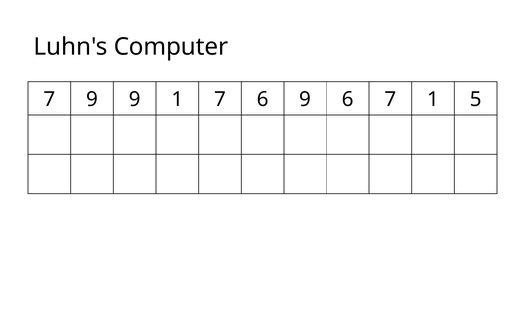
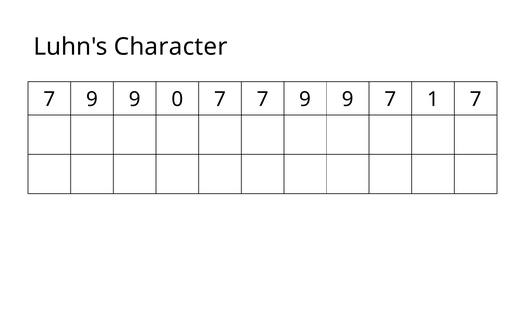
Computer: Computer -> Character (171, 47)
9 1: 1 -> 0 (177, 99)
7 6: 6 -> 7 (263, 99)
6: 6 -> 9 (348, 99)
1 5: 5 -> 7 (476, 99)
